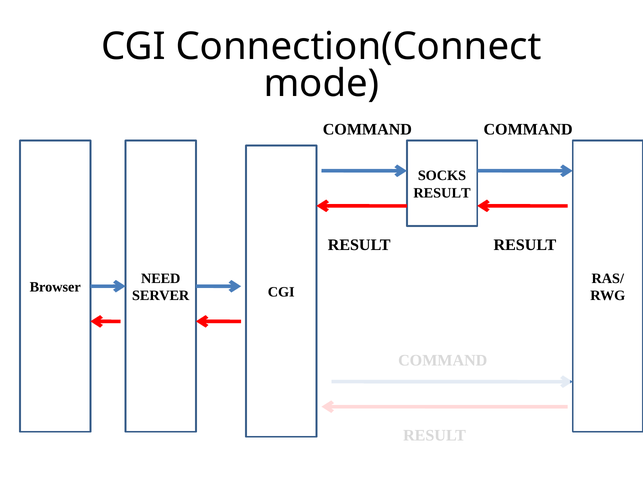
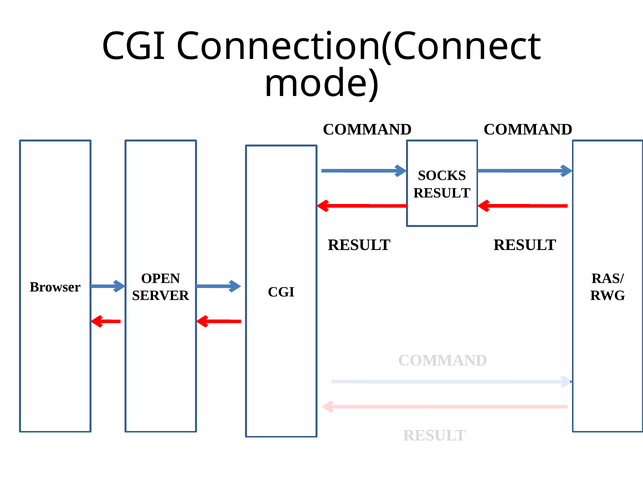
NEED: NEED -> OPEN (161, 279)
